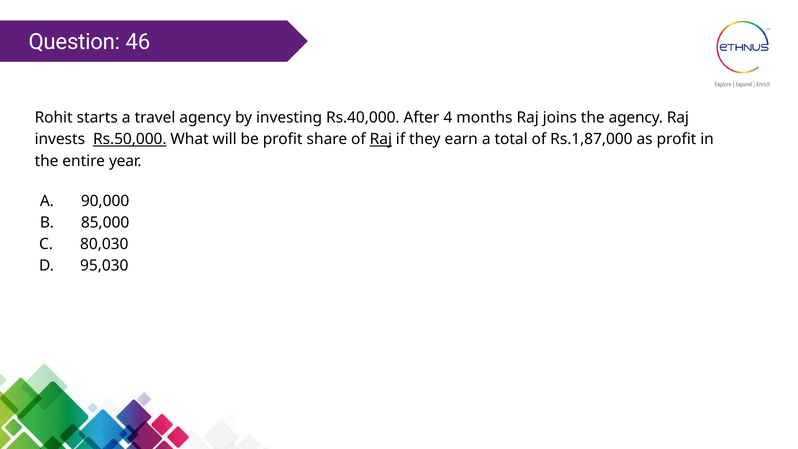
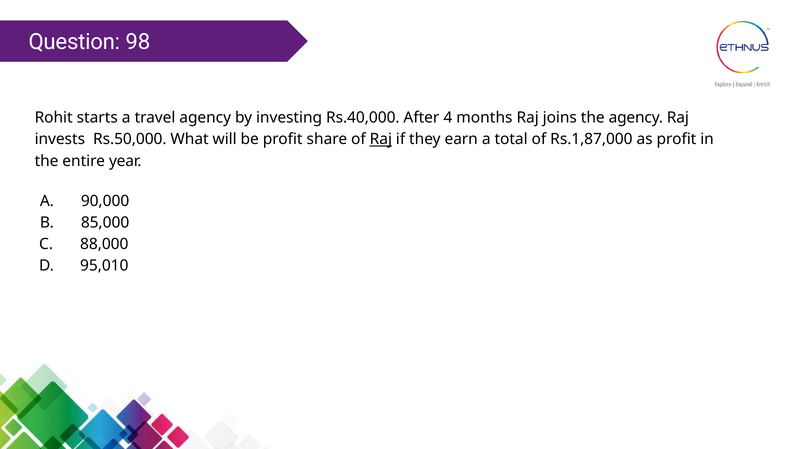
46: 46 -> 98 (138, 42)
Rs.50,000 underline: present -> none (130, 139)
80,030: 80,030 -> 88,000 (104, 244)
95,030: 95,030 -> 95,010 (104, 266)
